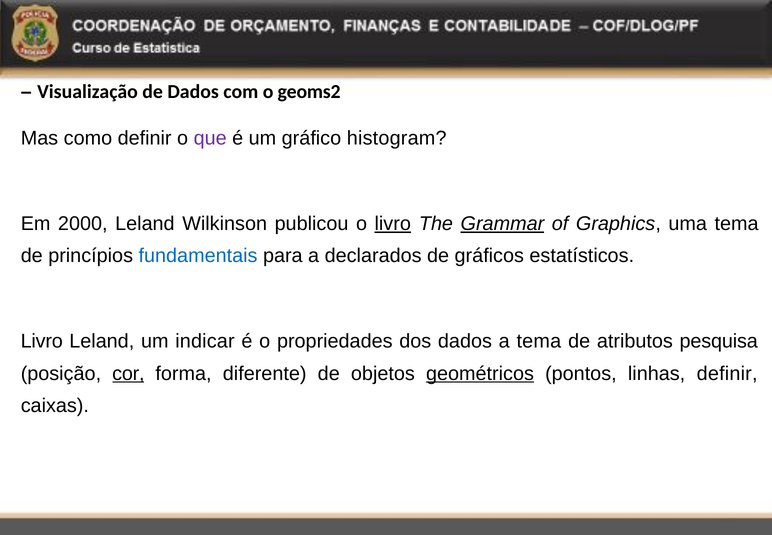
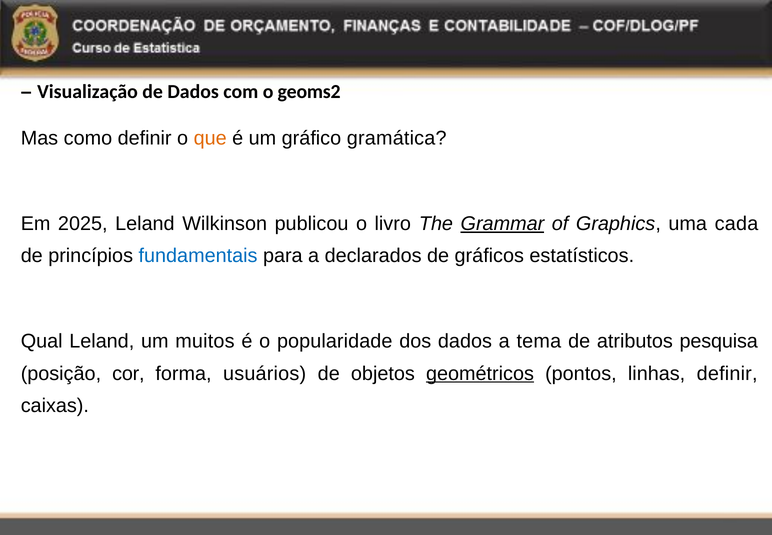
que colour: purple -> orange (210, 138)
histogram: histogram -> gramática (397, 138)
2000: 2000 -> 2025 (83, 223)
livro underline: present -> none (393, 223)
uma tema: tema -> cada (737, 223)
Livro: Livro -> Qual (42, 341)
indicar: indicar -> muitos (205, 341)
propriedades: propriedades -> popularidade (335, 341)
cor underline: present -> none (128, 373)
diferente: diferente -> usuários (265, 373)
